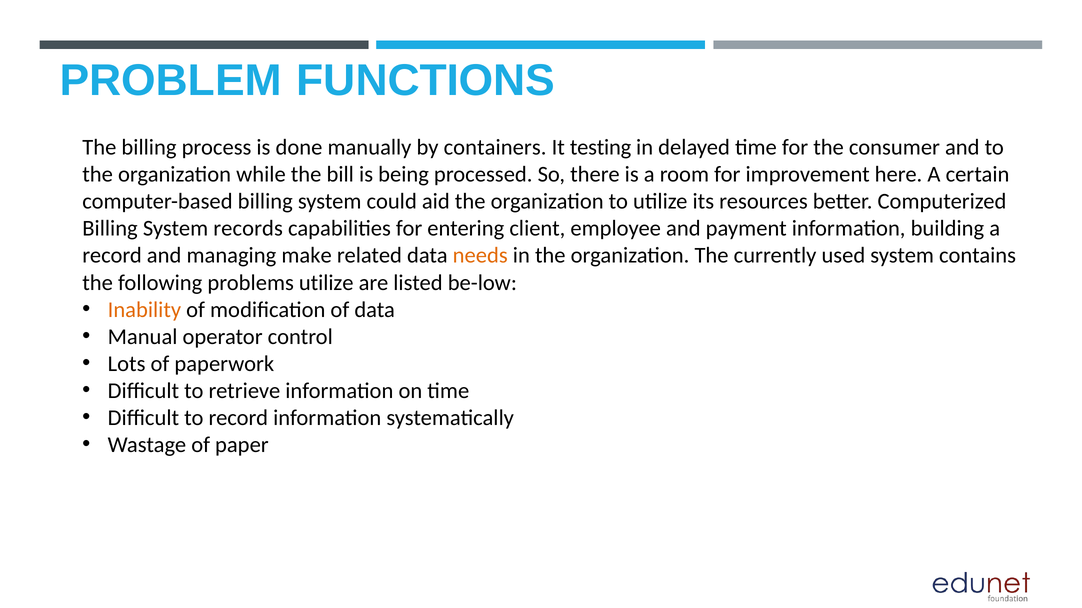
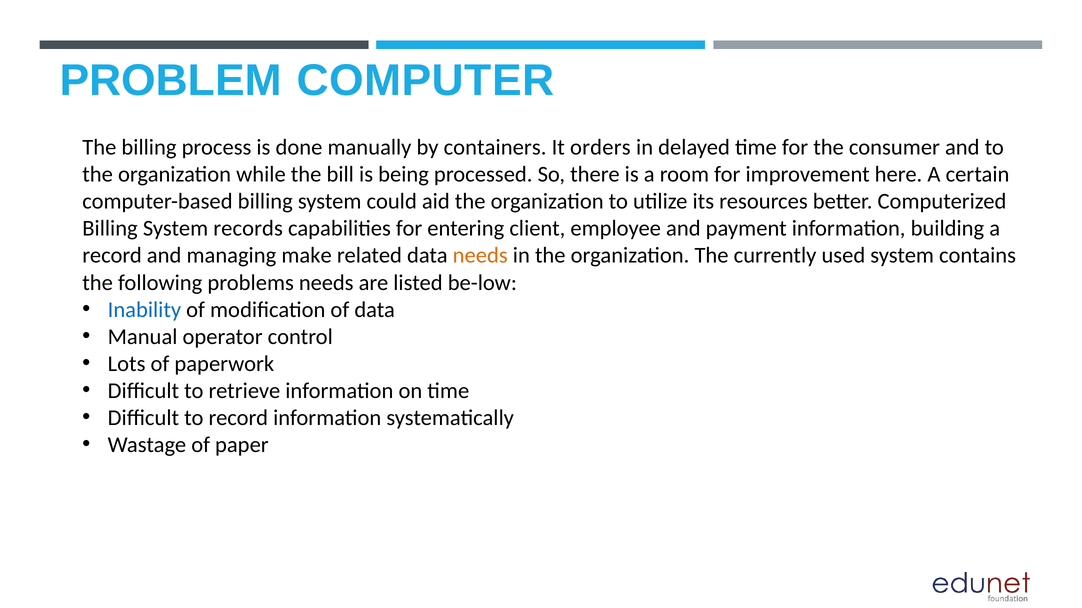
FUNCTIONS: FUNCTIONS -> COMPUTER (425, 81)
testing: testing -> orders (600, 148)
problems utilize: utilize -> needs (326, 283)
Inability colour: orange -> blue (144, 310)
